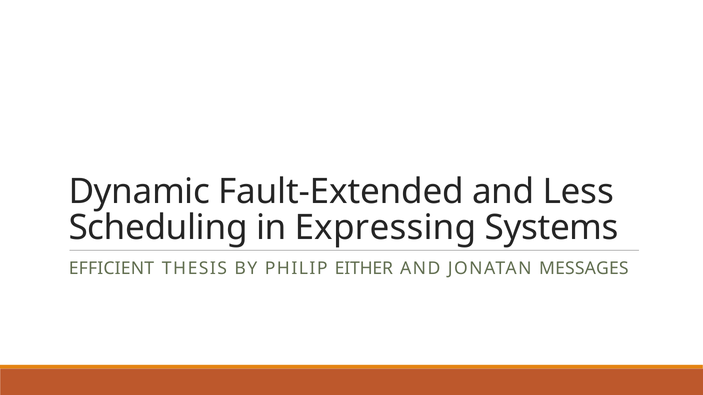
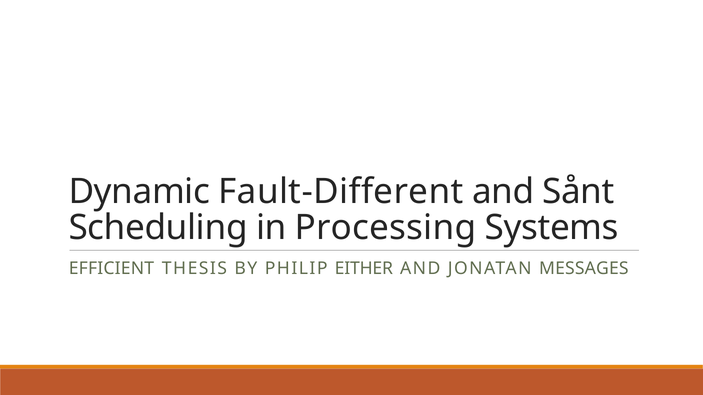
Fault-Extended: Fault-Extended -> Fault-Different (341, 192)
Less: Less -> Sånt (578, 192)
Expressing: Expressing -> Processing (385, 228)
